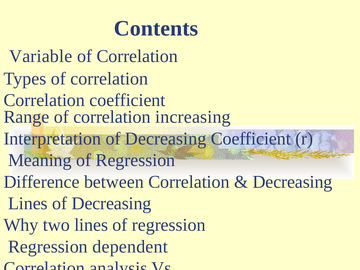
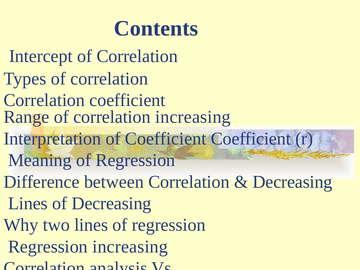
Variable: Variable -> Intercept (41, 56)
Interpretation of Decreasing: Decreasing -> Coefficient (166, 139)
Regression dependent: dependent -> increasing (130, 247)
